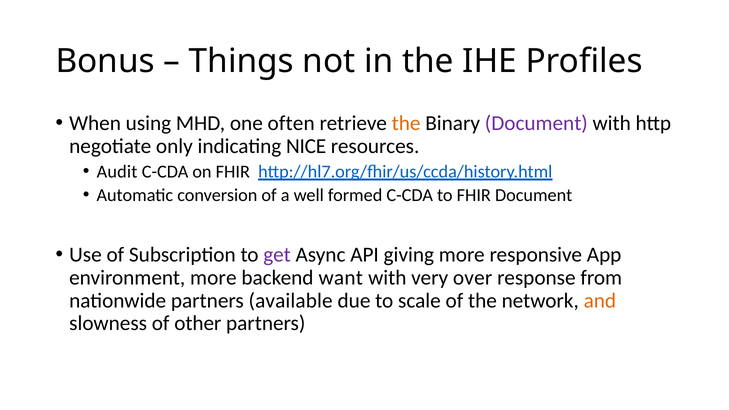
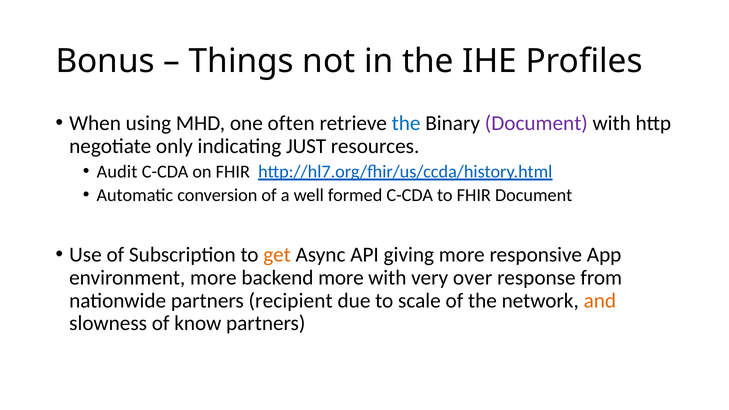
the colour: orange -> blue (406, 123)
NICE: NICE -> JUST (306, 146)
get colour: purple -> orange (277, 255)
backend want: want -> more (341, 278)
available: available -> recipient (291, 301)
other: other -> know (198, 324)
